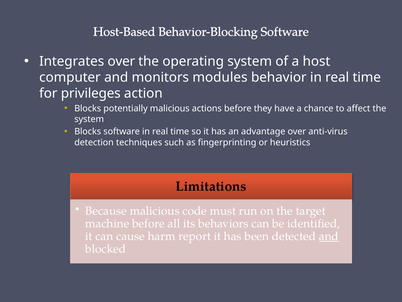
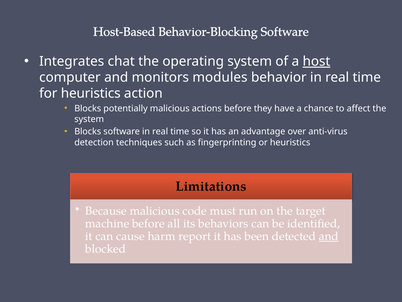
Integrates over: over -> chat (121, 61)
host underline: none -> present (316, 61)
for privileges: privileges -> heuristics (91, 93)
